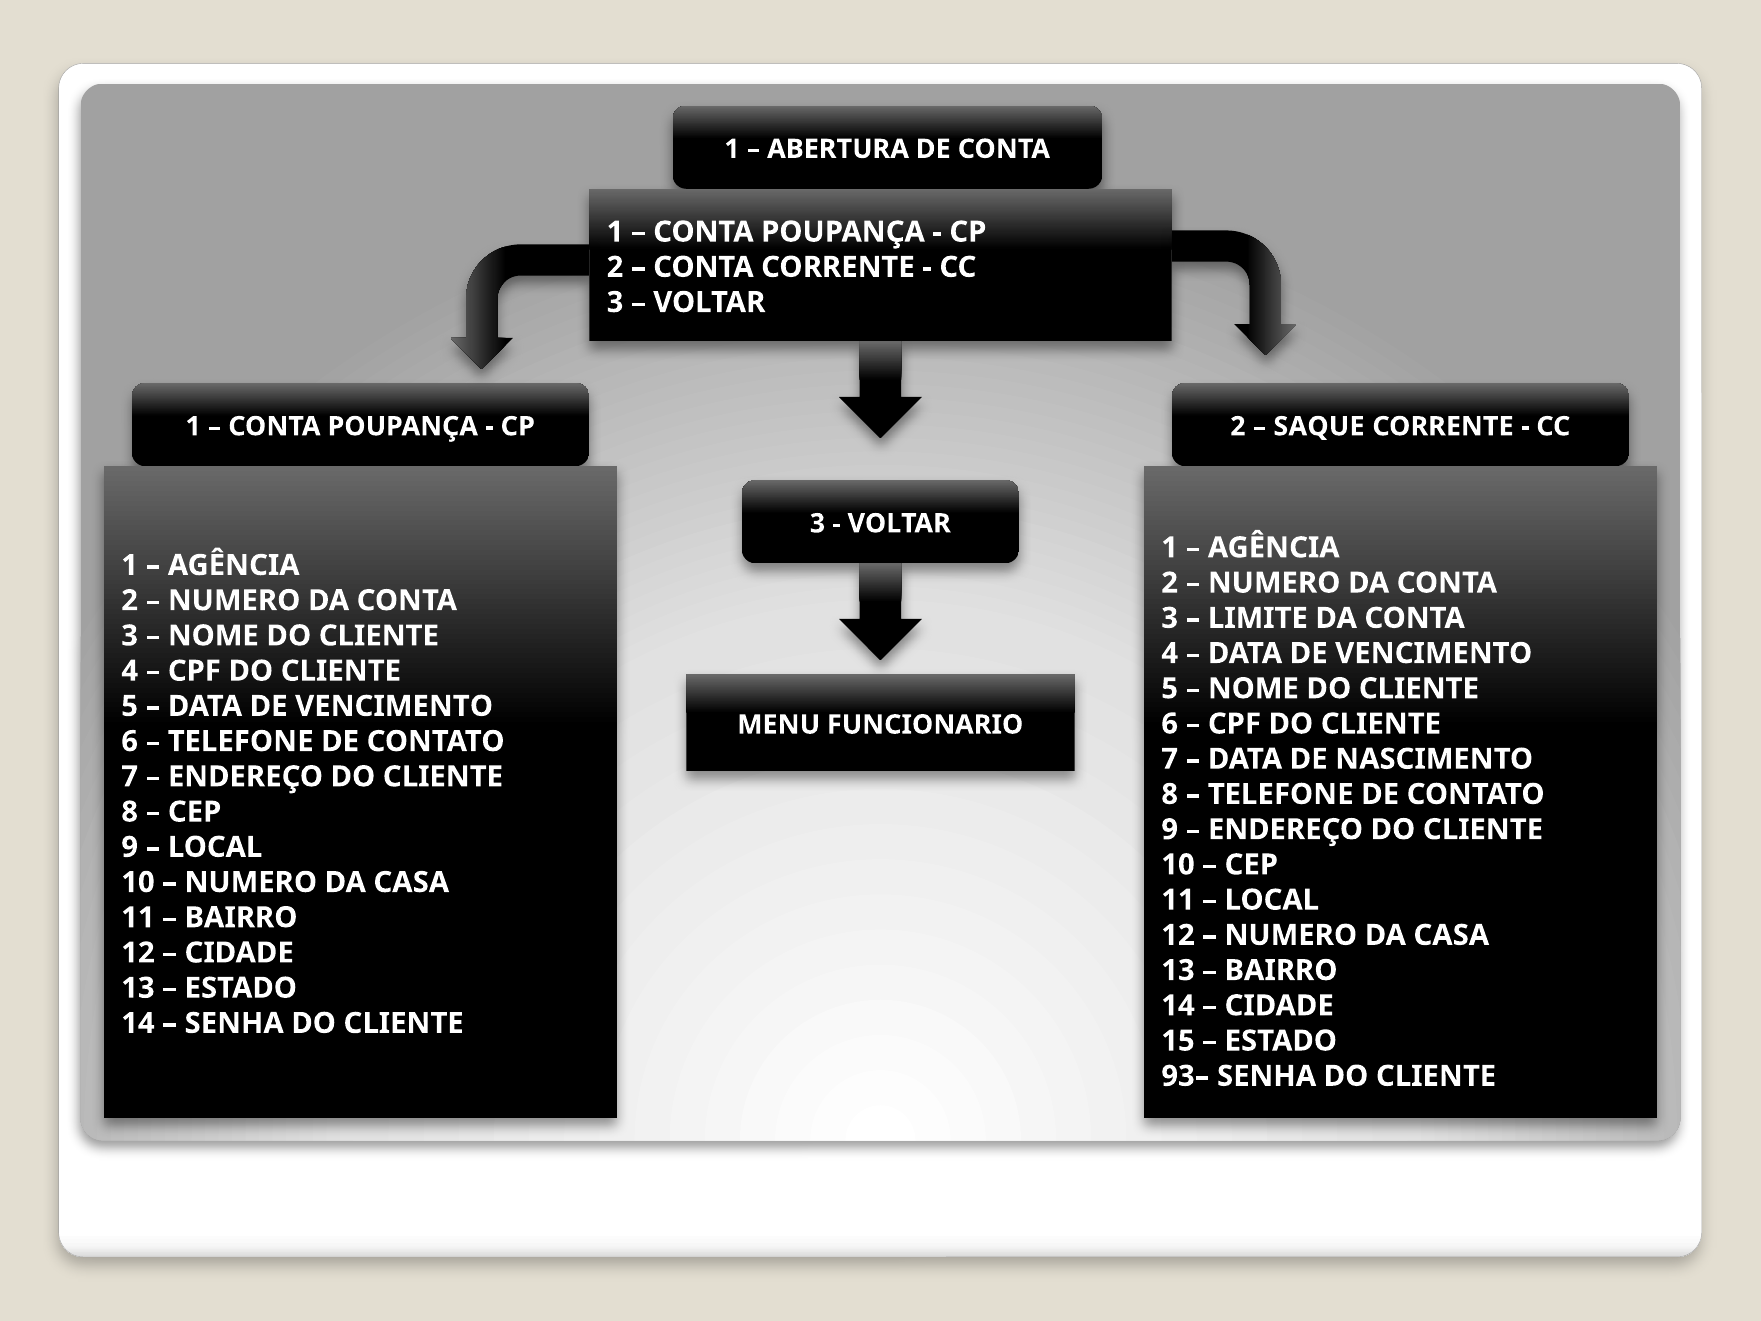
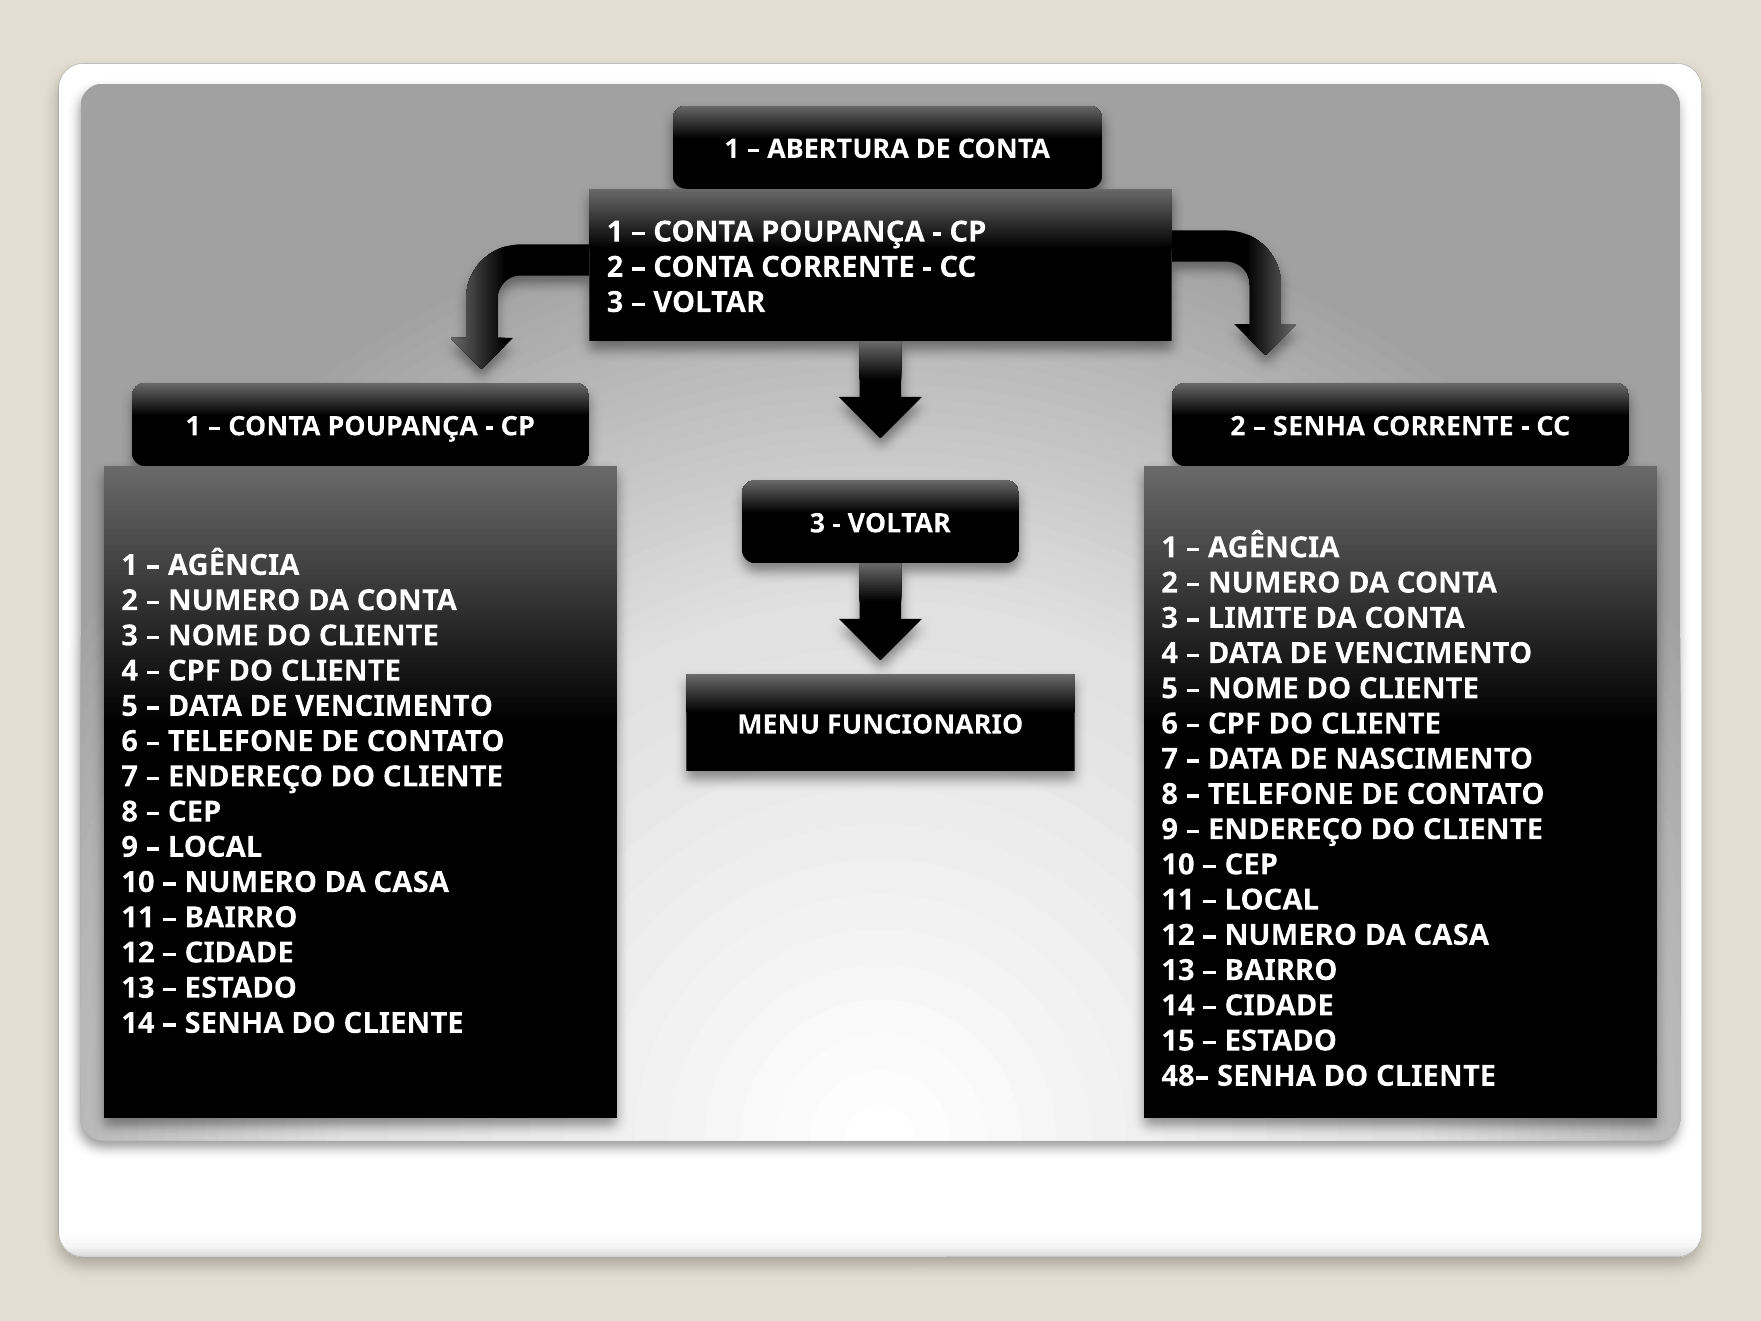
SAQUE: SAQUE -> SENHA (1319, 426)
93–: 93– -> 48– (1185, 1076)
